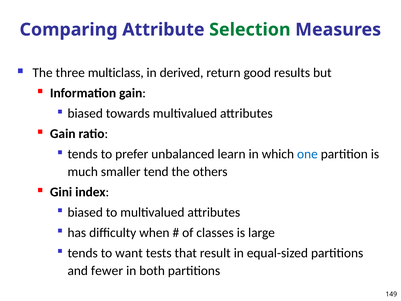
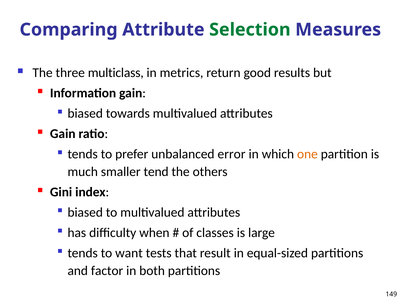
derived: derived -> metrics (182, 73)
learn: learn -> error (232, 154)
one colour: blue -> orange (307, 154)
fewer: fewer -> factor (107, 270)
